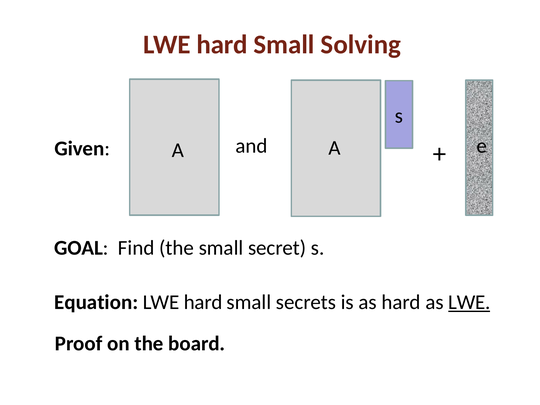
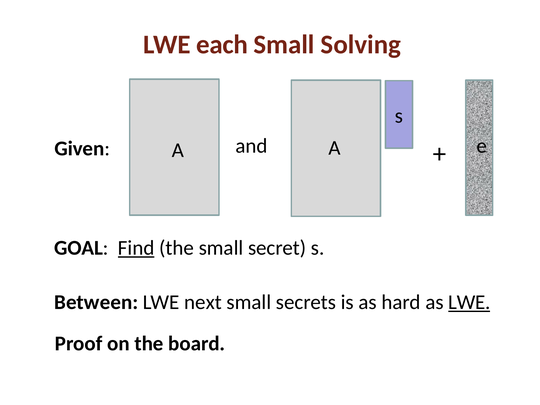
hard: hard -> each (222, 45)
Find underline: none -> present (136, 248)
Equation: Equation -> Between (96, 302)
hard: hard -> next (203, 302)
